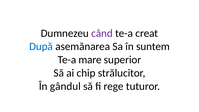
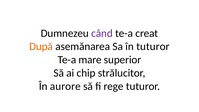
După colour: blue -> orange (41, 46)
în suntem: suntem -> tuturor (153, 46)
gândul: gândul -> aurore (65, 86)
